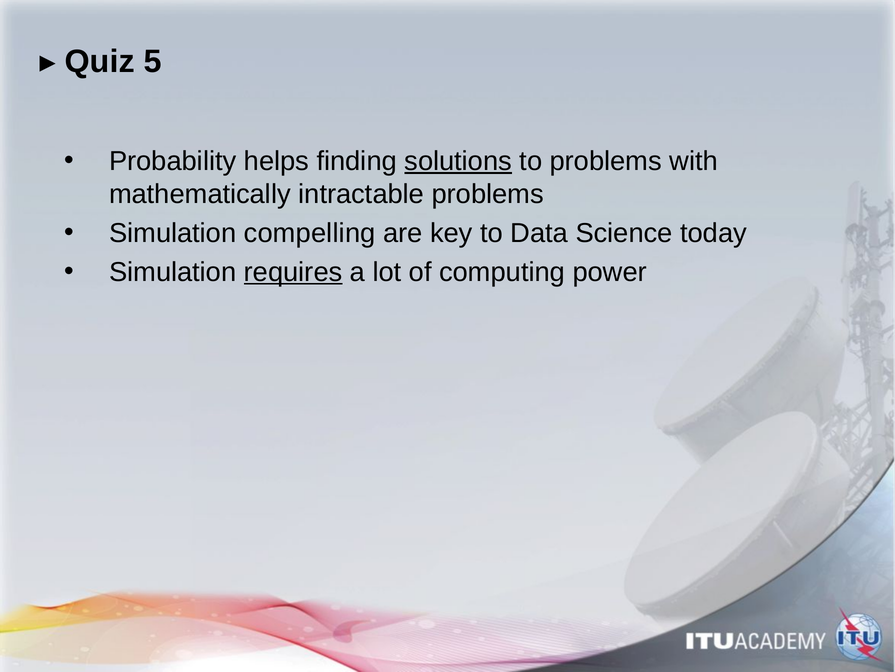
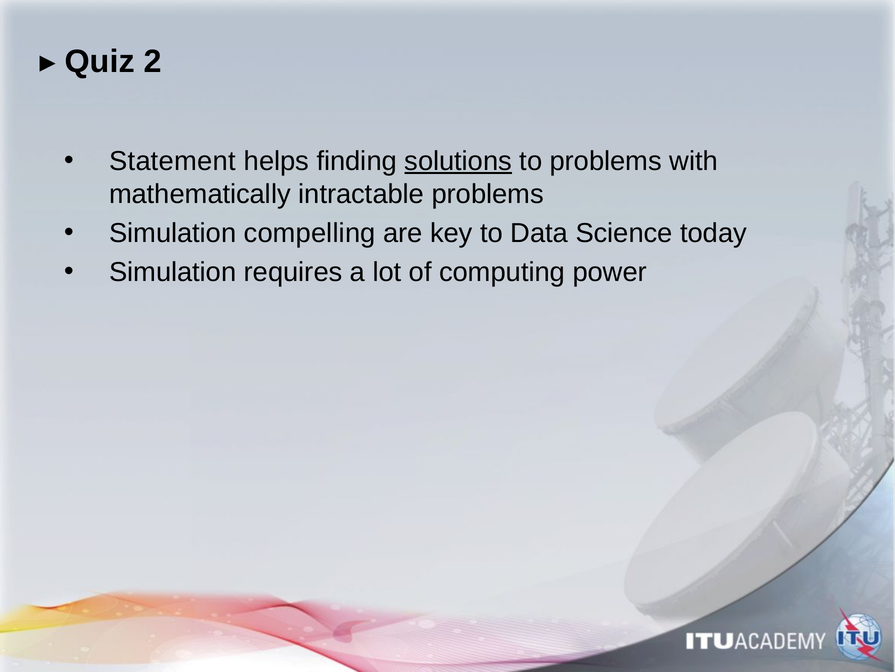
5: 5 -> 2 (153, 61)
Probability: Probability -> Statement (173, 161)
requires underline: present -> none (293, 272)
